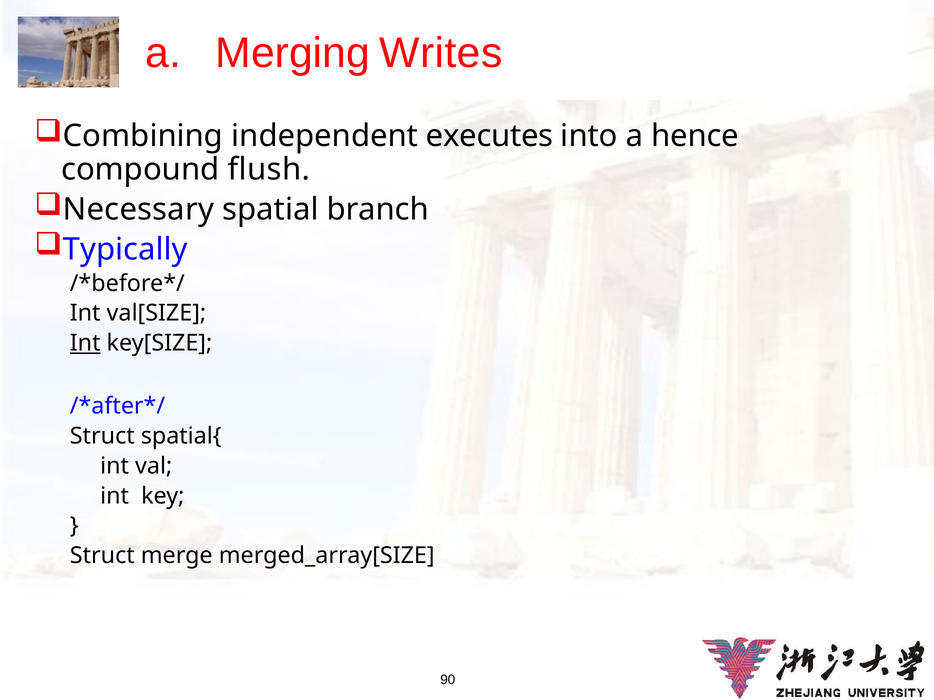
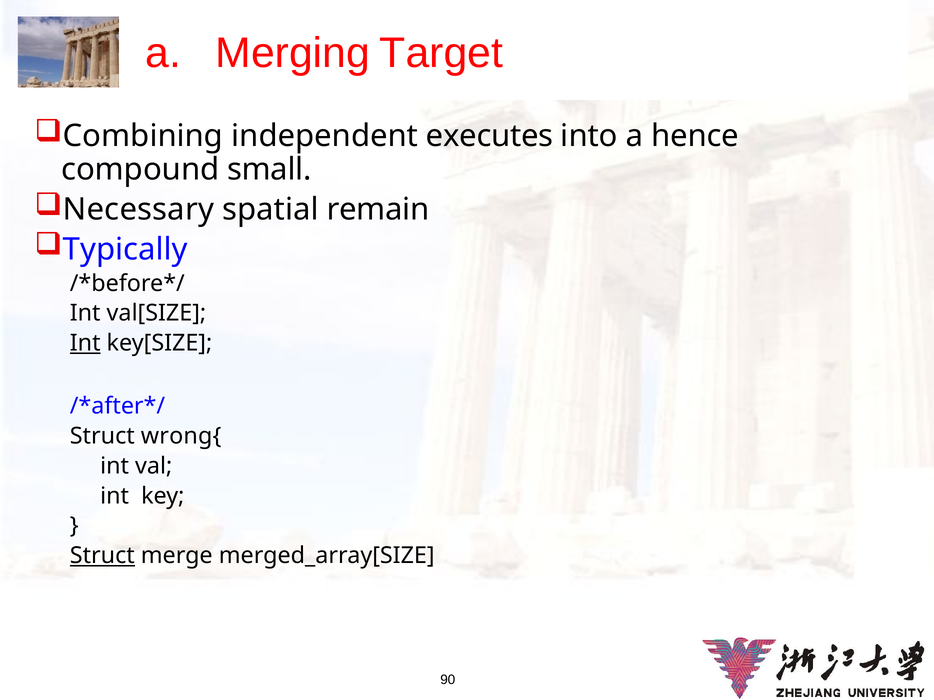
Writes: Writes -> Target (441, 53)
flush: flush -> small (269, 170)
branch: branch -> remain (378, 210)
spatial{: spatial{ -> wrong{ (181, 436)
Struct underline: none -> present (102, 556)
